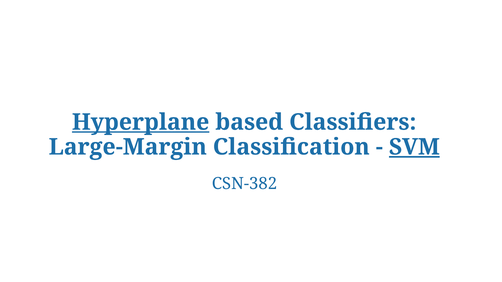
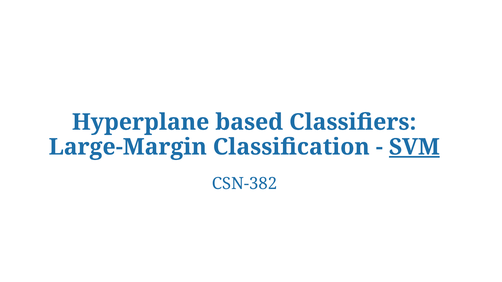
Hyperplane underline: present -> none (141, 122)
